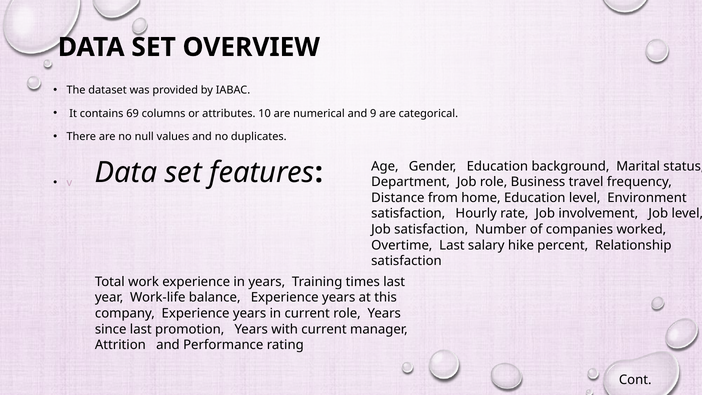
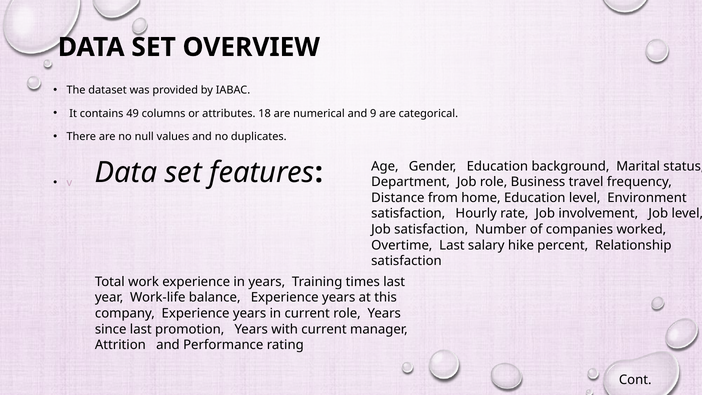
69: 69 -> 49 (133, 113)
10: 10 -> 18 (265, 113)
